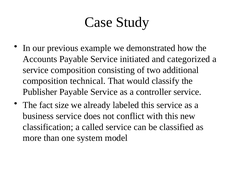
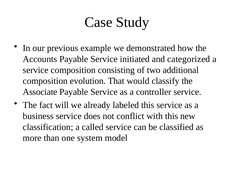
technical: technical -> evolution (88, 81)
Publisher: Publisher -> Associate (40, 92)
size: size -> will (62, 105)
